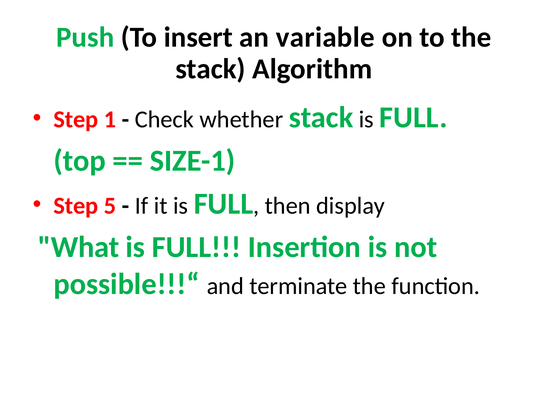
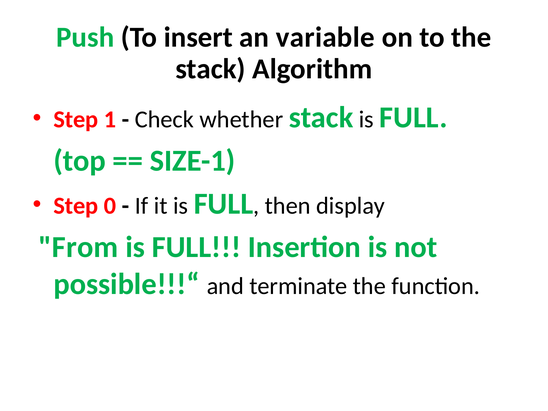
5: 5 -> 0 (110, 206)
What: What -> From (78, 247)
